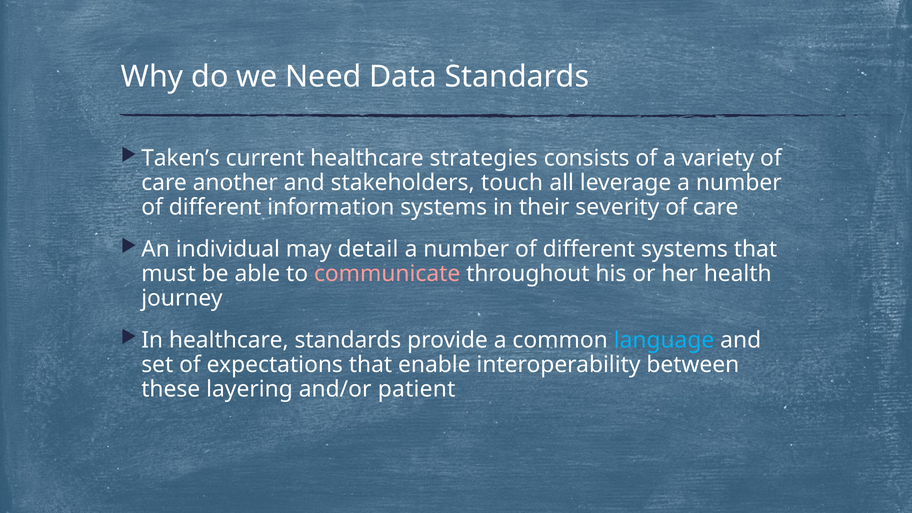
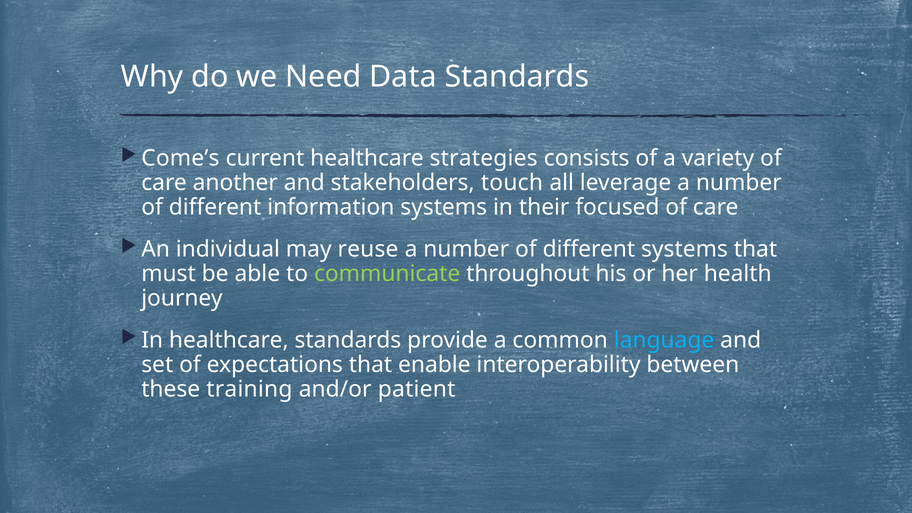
Taken’s: Taken’s -> Come’s (180, 158)
severity: severity -> focused (617, 207)
detail: detail -> reuse (368, 249)
communicate colour: pink -> light green (387, 274)
layering: layering -> training (249, 389)
